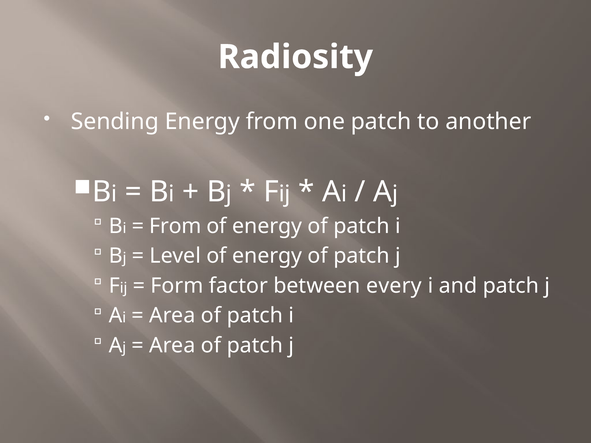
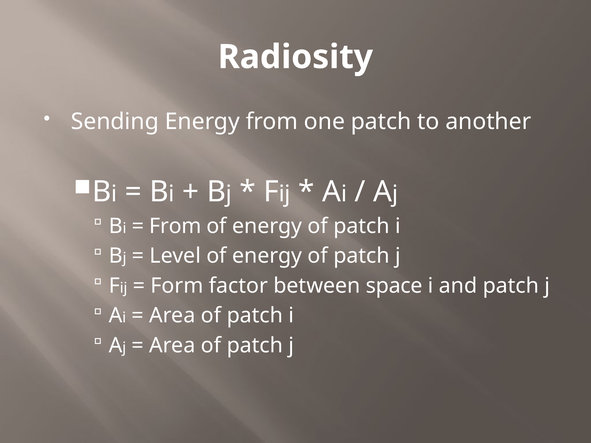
every: every -> space (394, 286)
